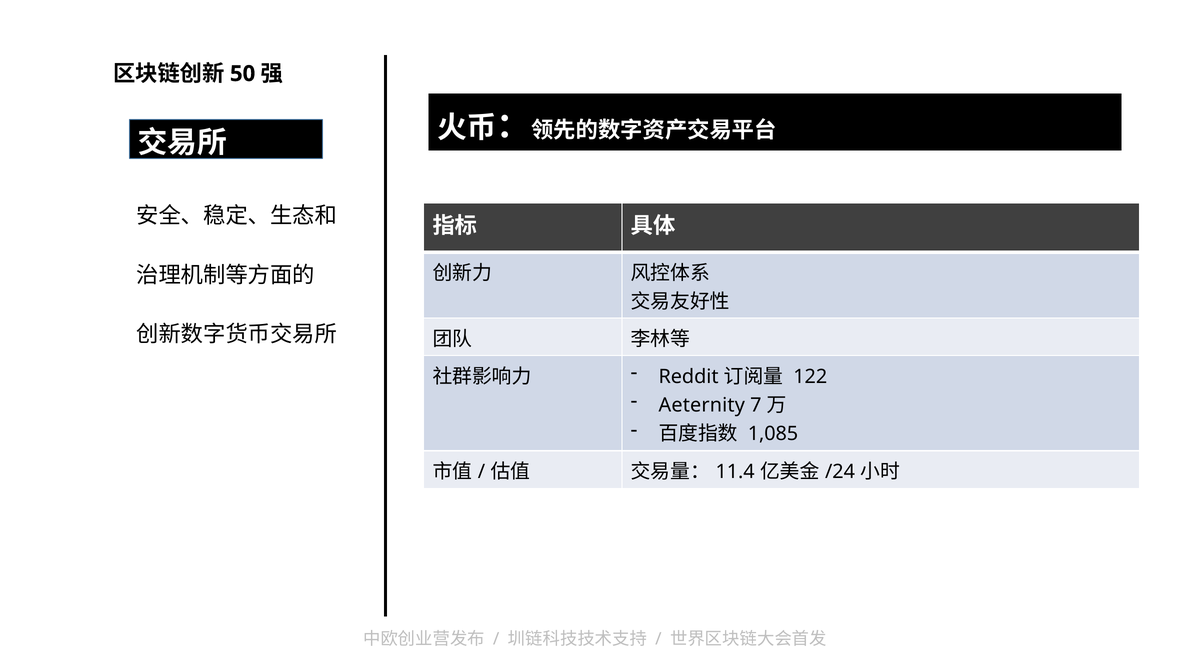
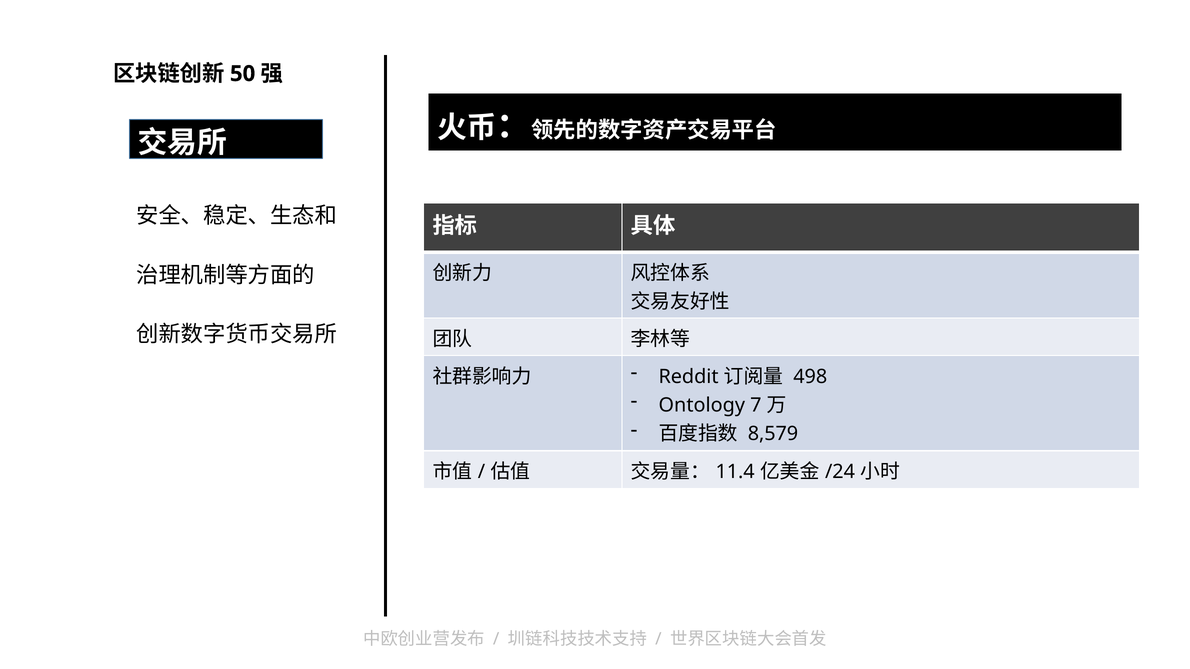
122: 122 -> 498 (810, 377)
Aeternity: Aeternity -> Ontology (702, 405)
1,085: 1,085 -> 8,579 (773, 434)
